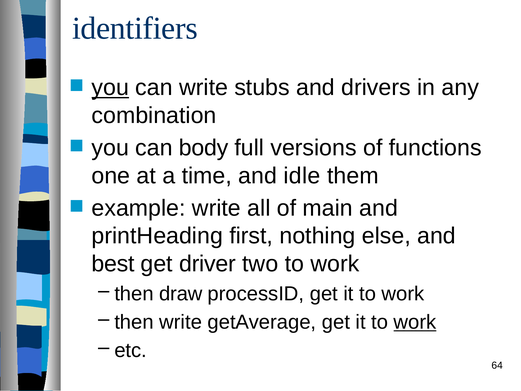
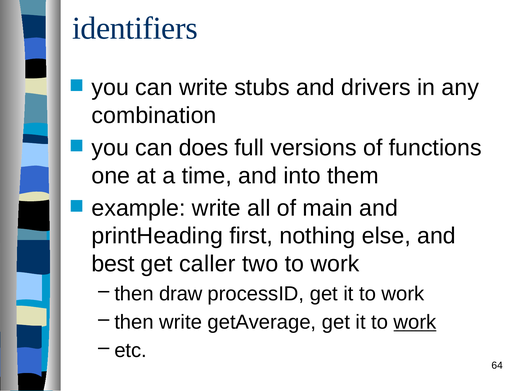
you underline: present -> none (110, 88)
body: body -> does (204, 148)
idle: idle -> into (302, 176)
driver: driver -> caller (207, 264)
